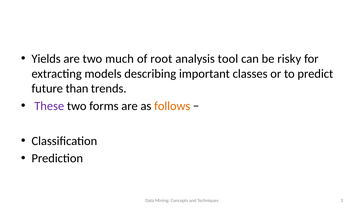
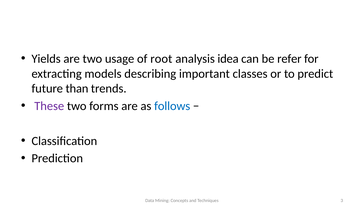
much: much -> usage (120, 59)
tool: tool -> idea (228, 59)
risky: risky -> refer (289, 59)
follows colour: orange -> blue (172, 106)
